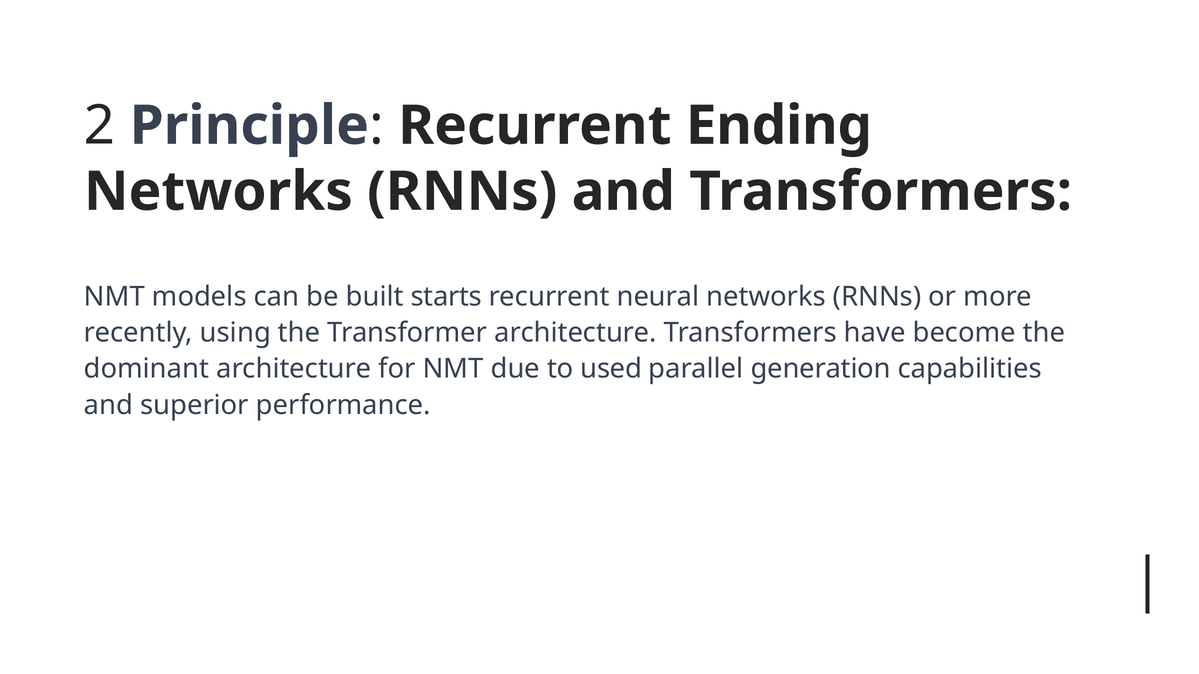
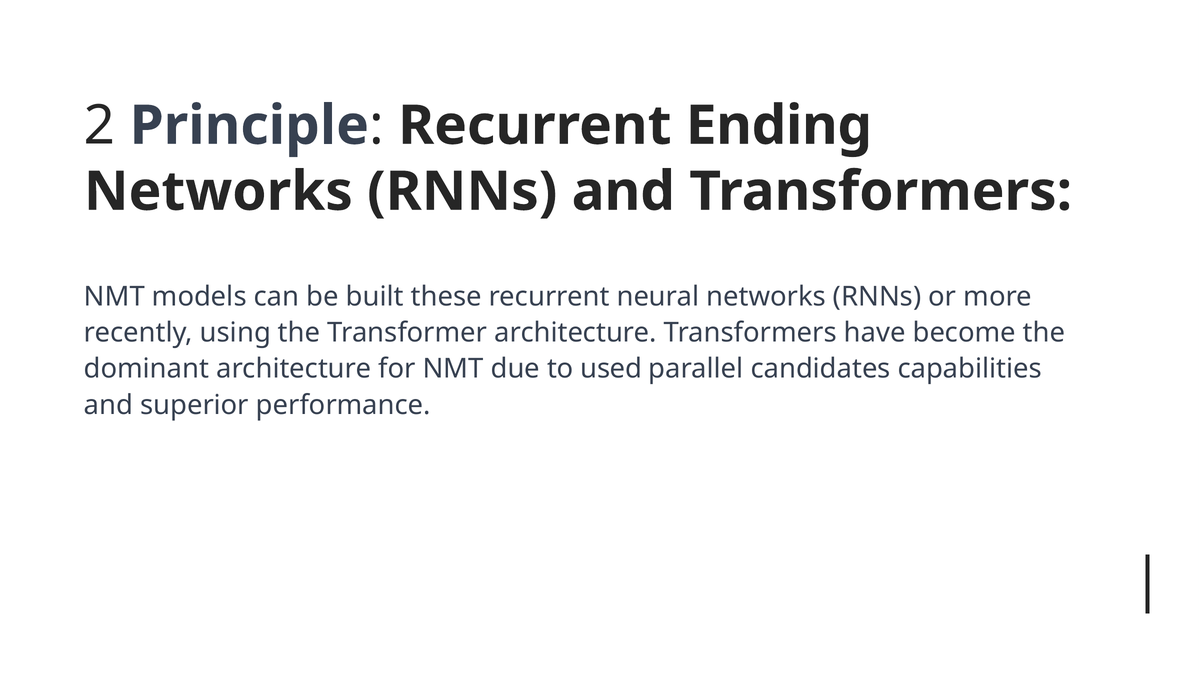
starts: starts -> these (446, 297)
generation: generation -> candidates (821, 369)
